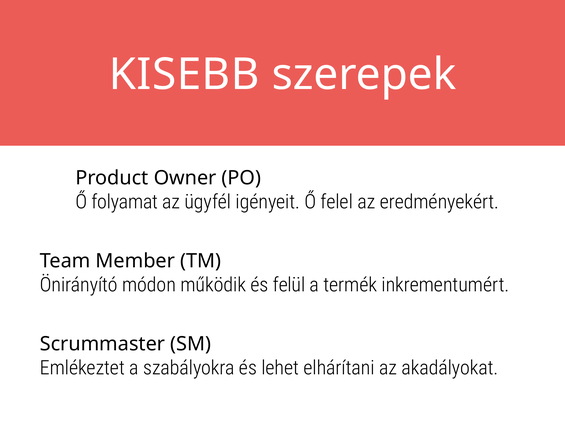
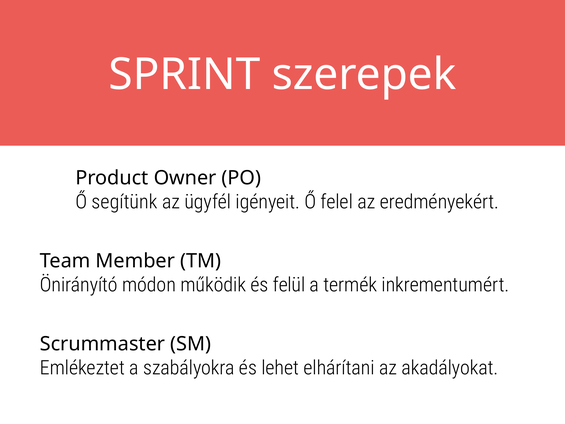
KISEBB: KISEBB -> SPRINT (184, 75)
folyamat: folyamat -> segítünk (125, 202)
